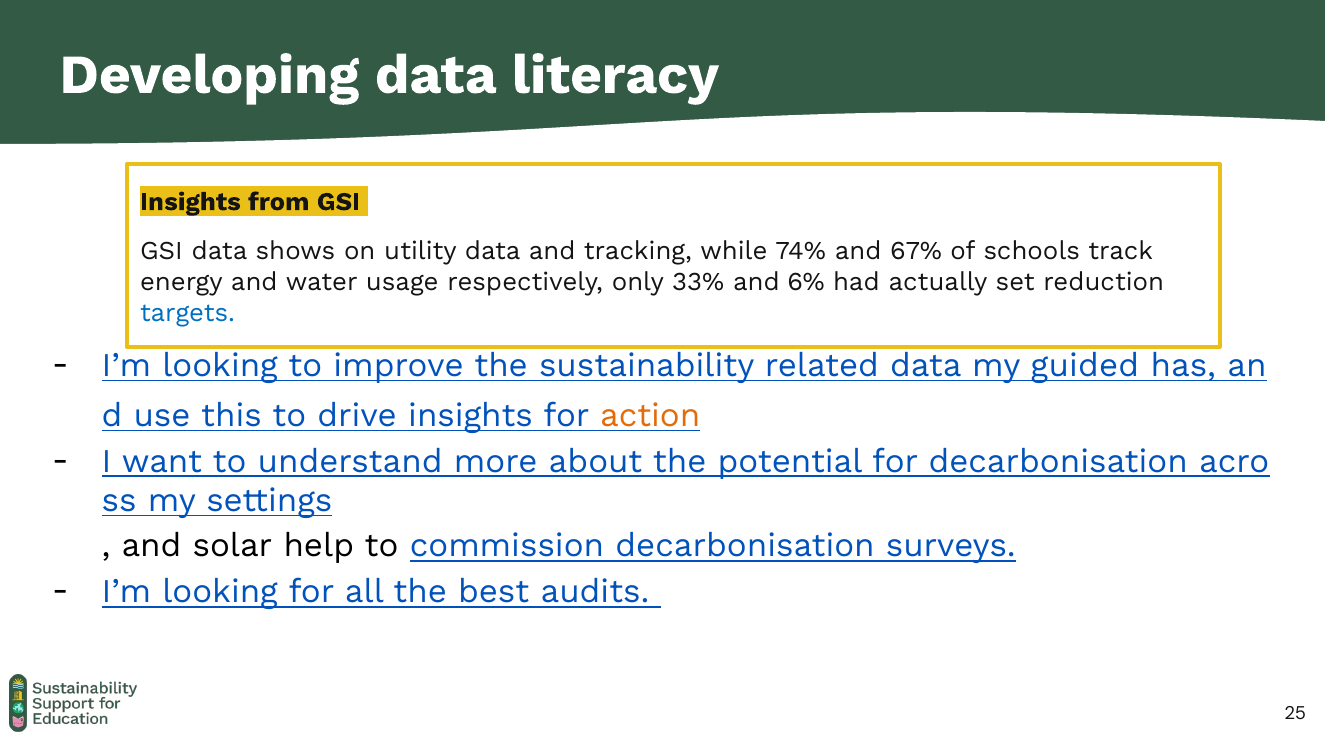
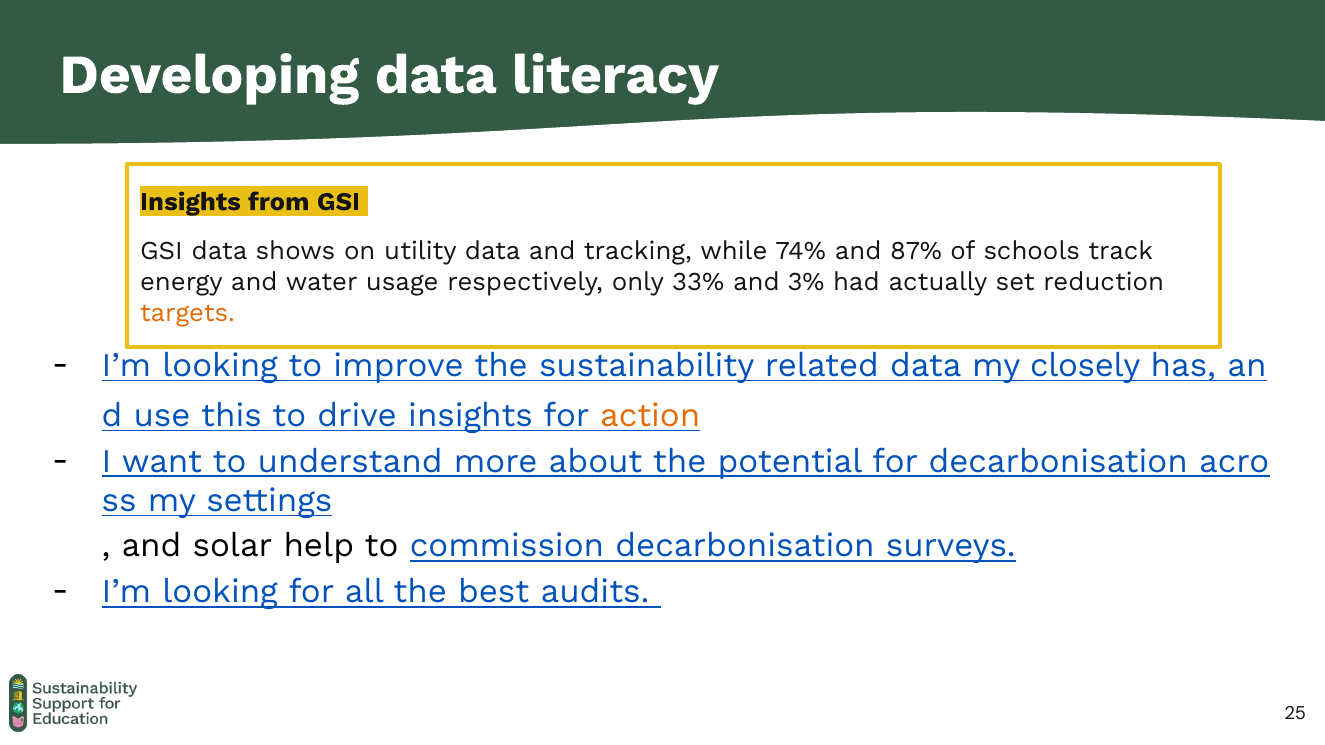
67%: 67% -> 87% (916, 251)
6%: 6% -> 3% (806, 282)
targets colour: blue -> orange (187, 313)
guided: guided -> closely (1085, 366)
